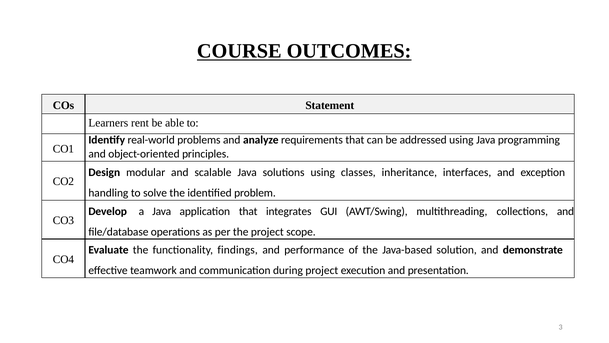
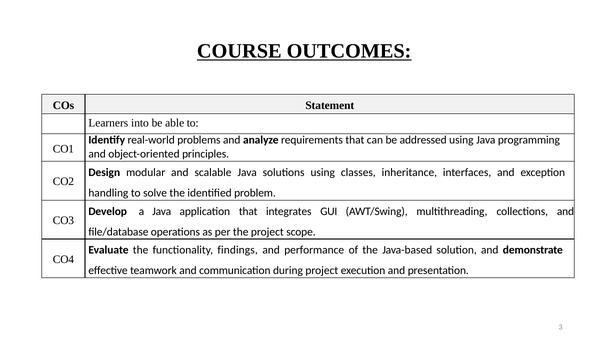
rent: rent -> into (140, 123)
